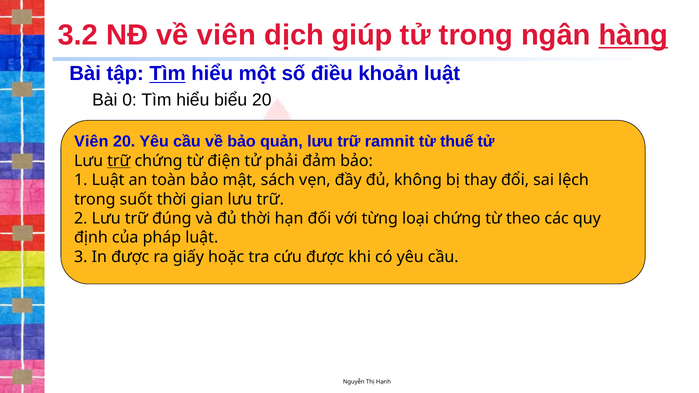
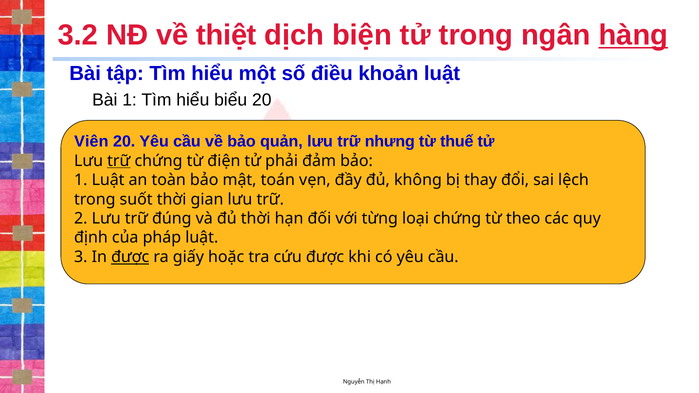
về viên: viên -> thiệt (227, 35)
giúp: giúp -> biện (362, 35)
Tìm underline: present -> none (168, 74)
Bài 0: 0 -> 1 (130, 100)
ramnit: ramnit -> nhưng (390, 142)
sách: sách -> toán (278, 180)
được underline: none -> present (130, 257)
